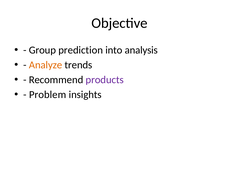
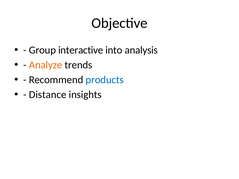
prediction: prediction -> interactive (81, 50)
products colour: purple -> blue (105, 80)
Problem: Problem -> Distance (48, 95)
